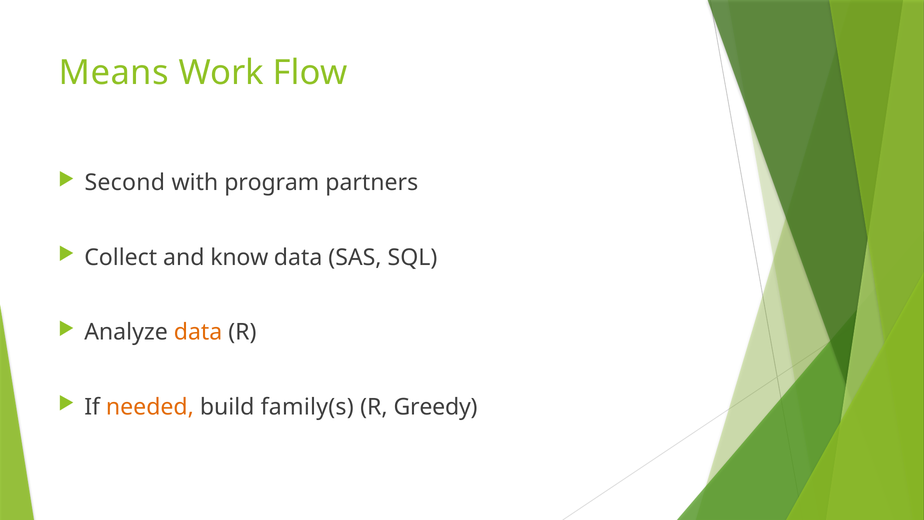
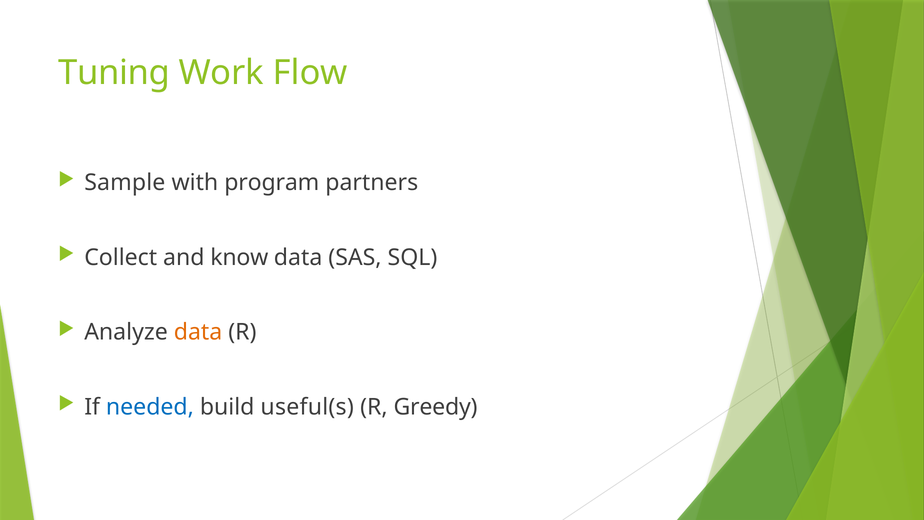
Means: Means -> Tuning (114, 73)
Second: Second -> Sample (125, 183)
needed colour: orange -> blue (150, 407)
family(s: family(s -> useful(s (307, 407)
